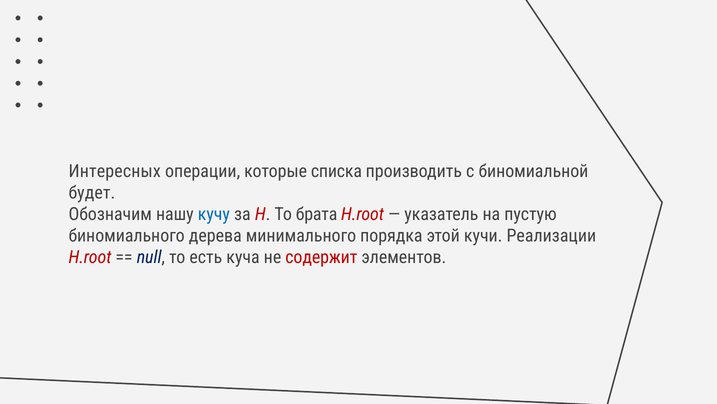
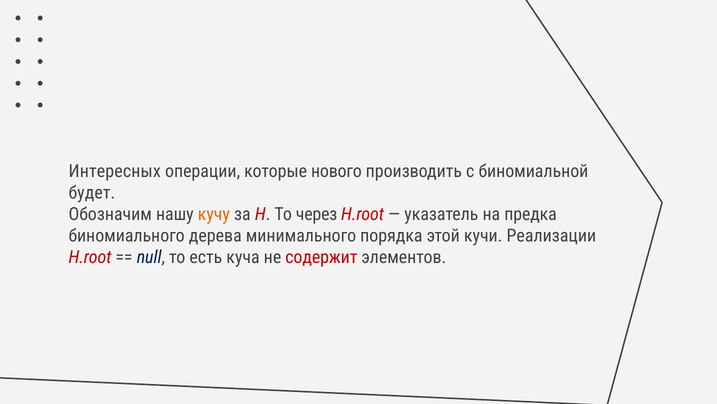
списка: списка -> нового (336, 171)
кучу colour: blue -> orange (214, 214)
брата: брата -> через (317, 214)
пустую: пустую -> предка (531, 214)
